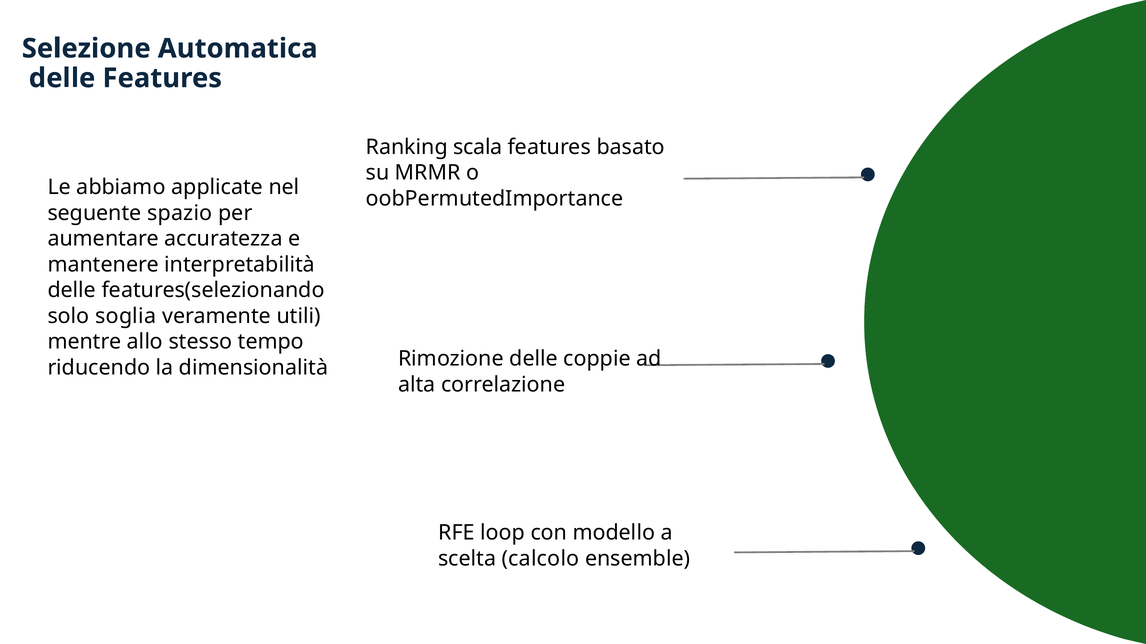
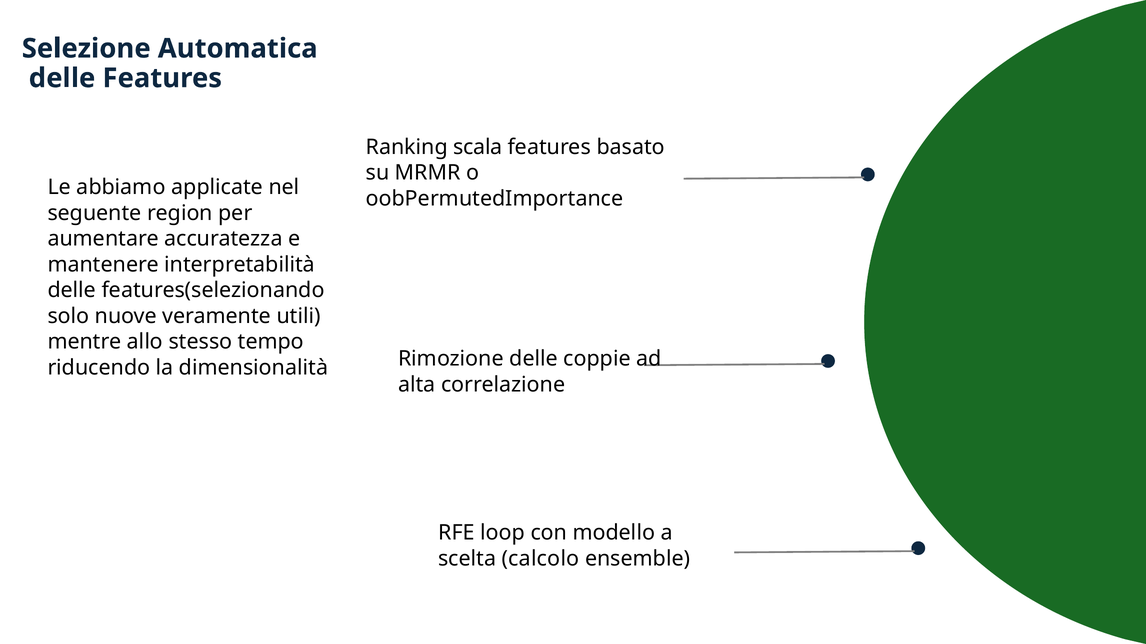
spazio: spazio -> region (180, 213)
soglia: soglia -> nuove (126, 316)
